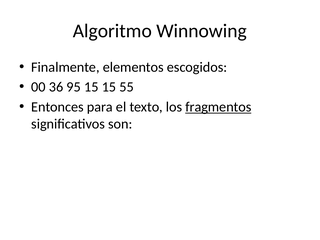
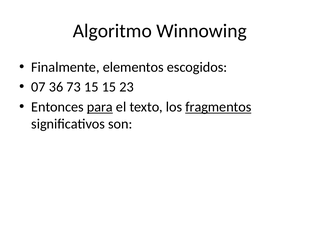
00: 00 -> 07 (38, 87)
95: 95 -> 73 (74, 87)
55: 55 -> 23 (127, 87)
para underline: none -> present (100, 107)
